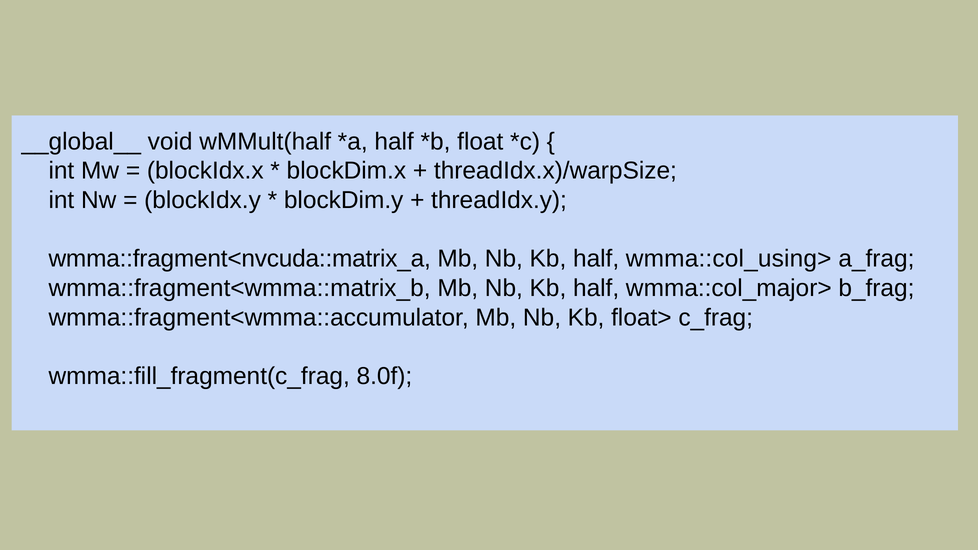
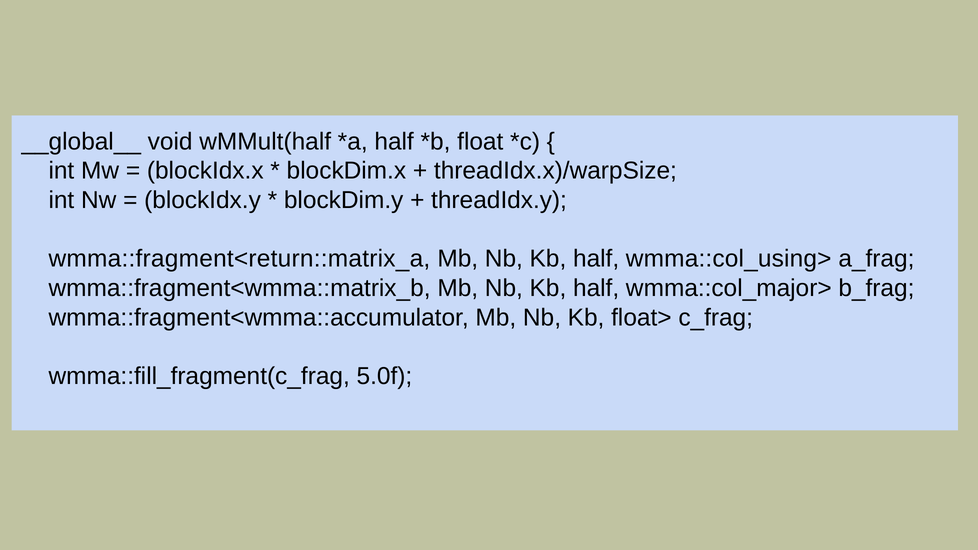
wmma::fragment<nvcuda::matrix_a: wmma::fragment<nvcuda::matrix_a -> wmma::fragment<return::matrix_a (239, 259)
8.0f: 8.0f -> 5.0f (384, 376)
